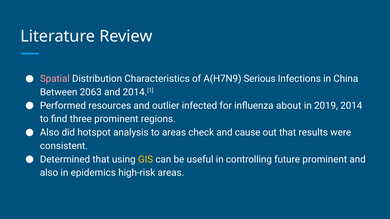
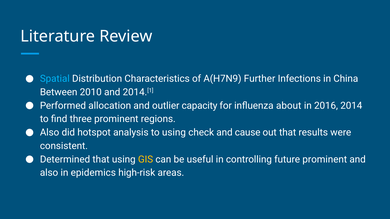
Spatial colour: pink -> light blue (55, 79)
Serious: Serious -> Further (260, 79)
2063: 2063 -> 2010 (91, 92)
resources: resources -> allocation (110, 106)
infected: infected -> capacity (200, 106)
2019: 2019 -> 2016 (326, 106)
to areas: areas -> using (174, 133)
